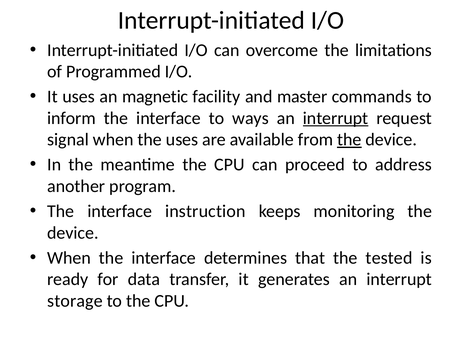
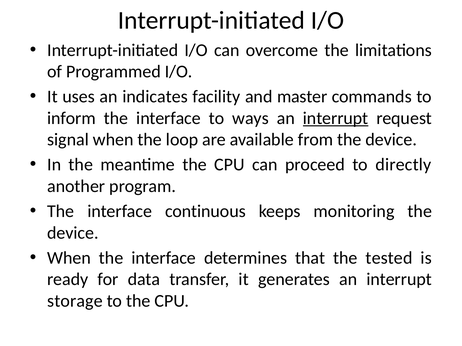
magnetic: magnetic -> indicates (155, 97)
the uses: uses -> loop (182, 140)
the underline: present -> none (349, 140)
address: address -> directly (403, 165)
instruction: instruction -> continuous (205, 212)
